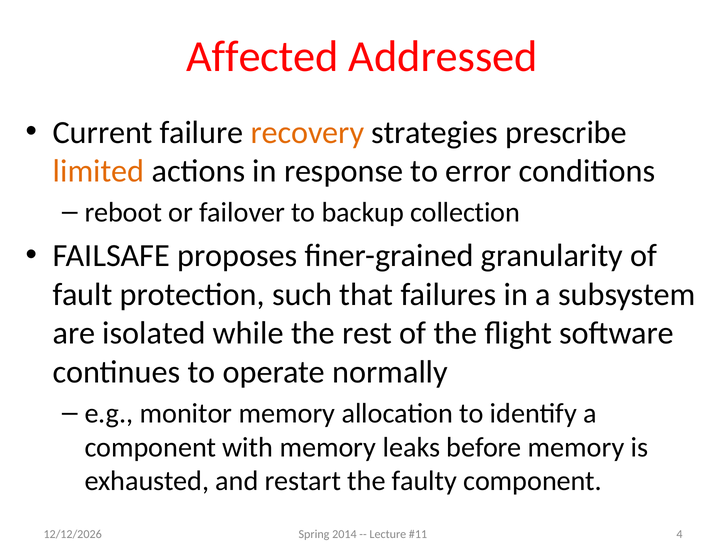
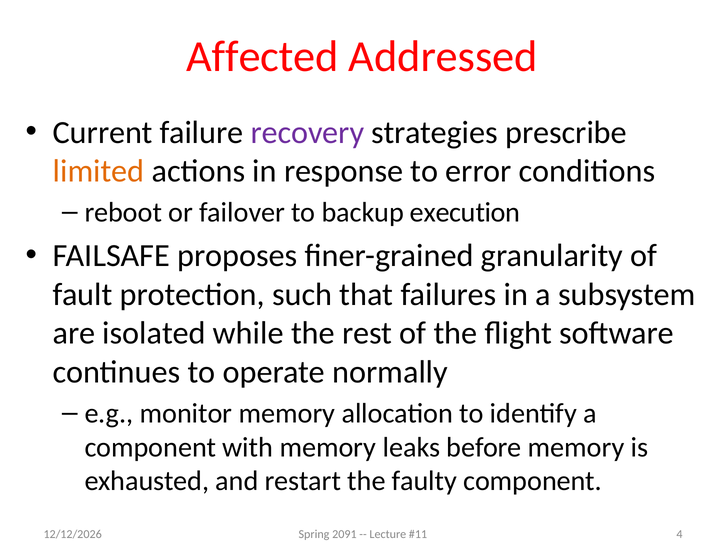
recovery colour: orange -> purple (307, 132)
collection: collection -> execution (465, 213)
2014: 2014 -> 2091 (344, 535)
